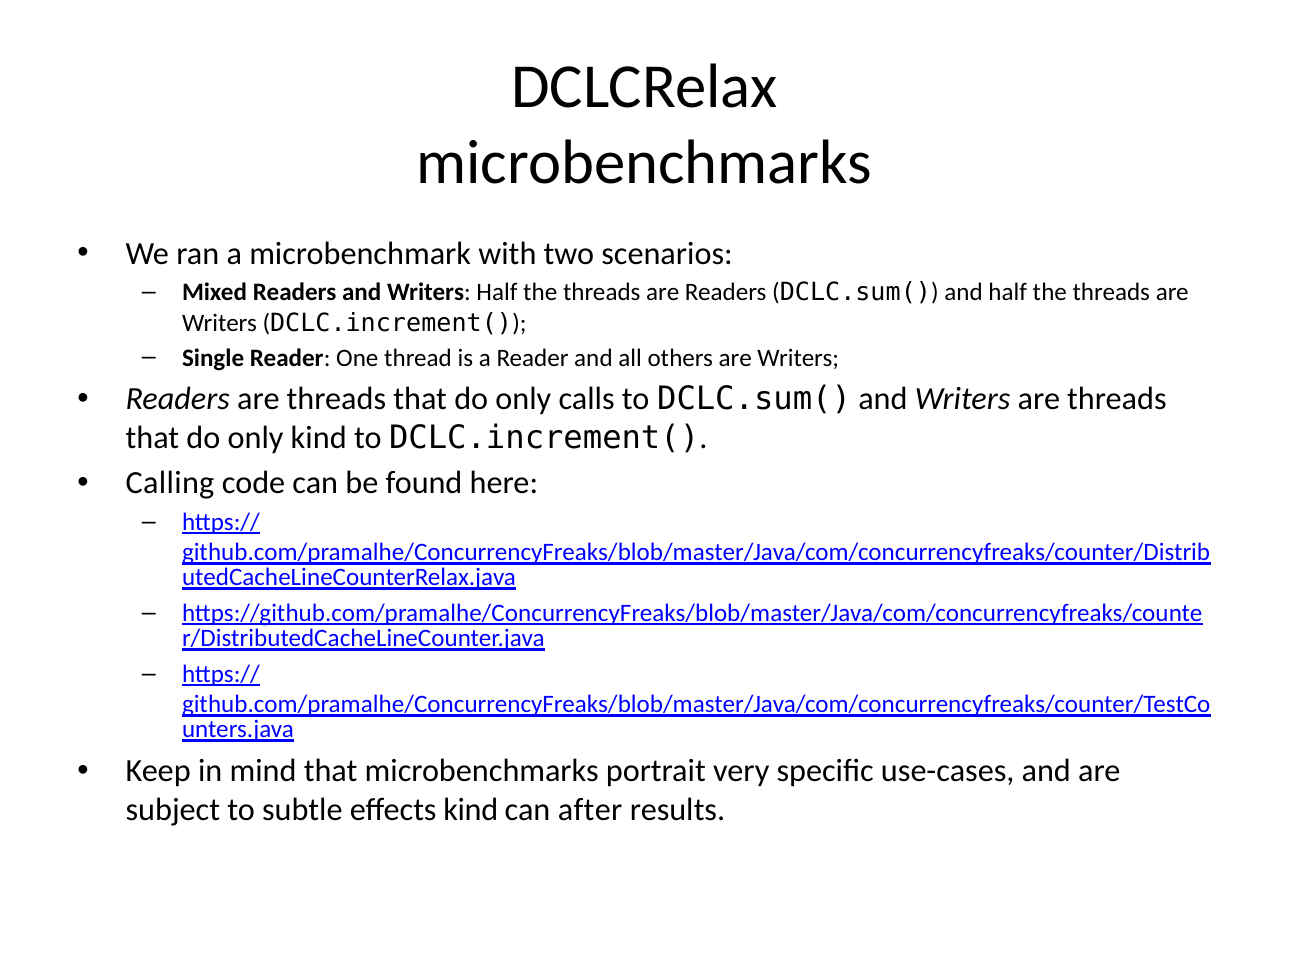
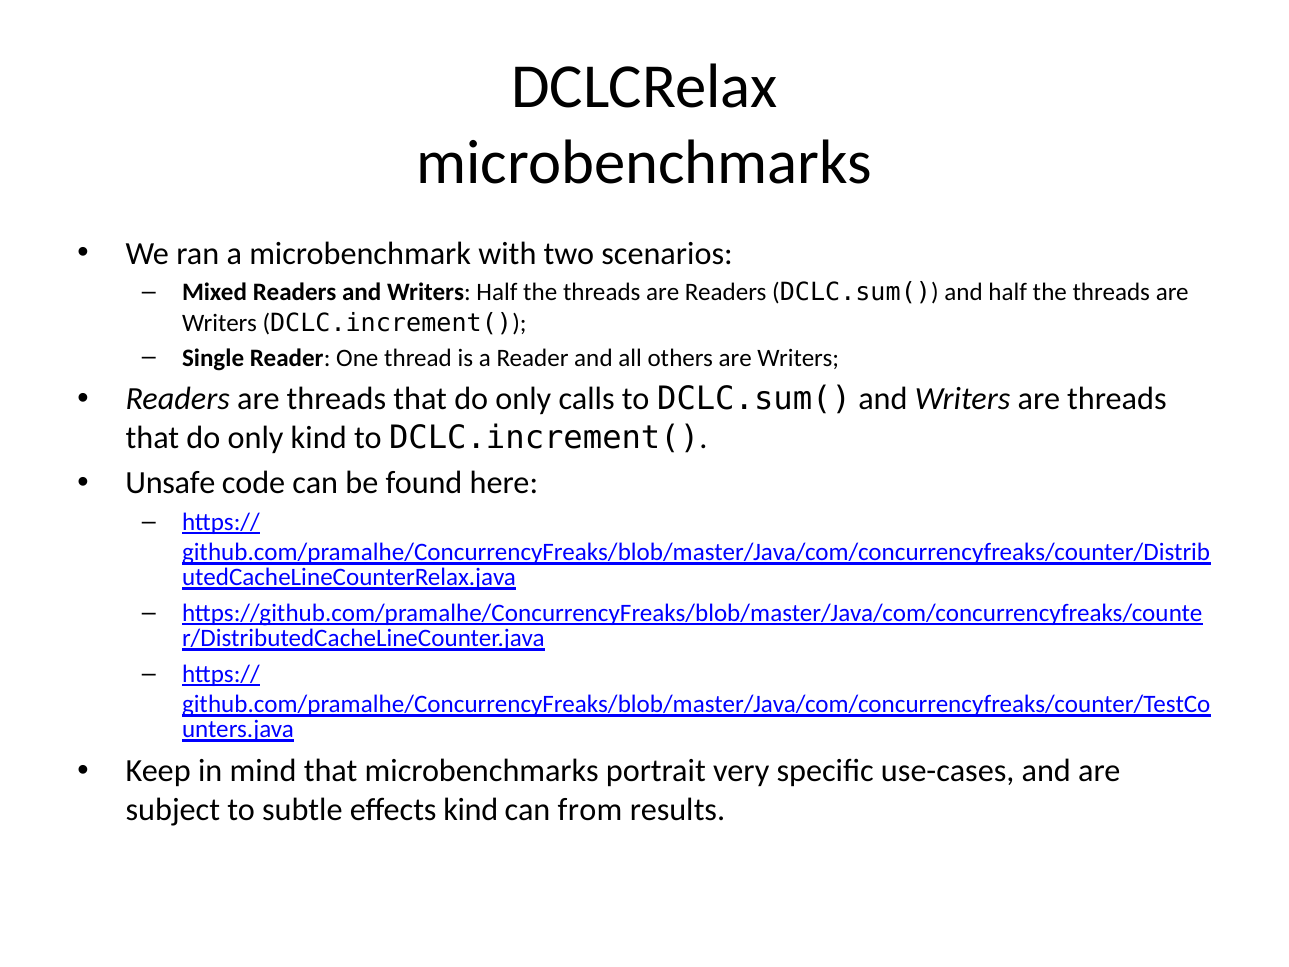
Calling: Calling -> Unsafe (170, 483)
after: after -> from (590, 810)
